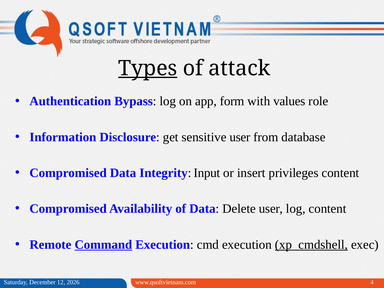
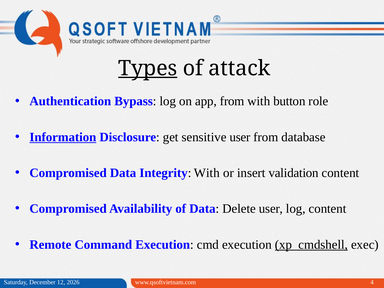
app form: form -> from (232, 101)
values: values -> button (289, 101)
Information underline: none -> present (63, 137)
Integrity Input: Input -> With (207, 173)
privileges: privileges -> validation (294, 173)
Command underline: present -> none (103, 245)
